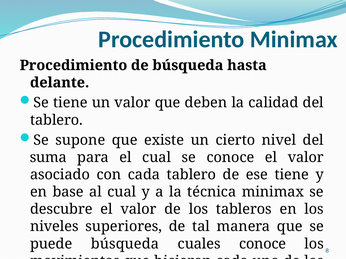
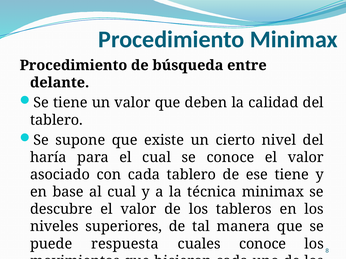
hasta: hasta -> entre (247, 65)
suma: suma -> haría (48, 158)
puede búsqueda: búsqueda -> respuesta (125, 244)
